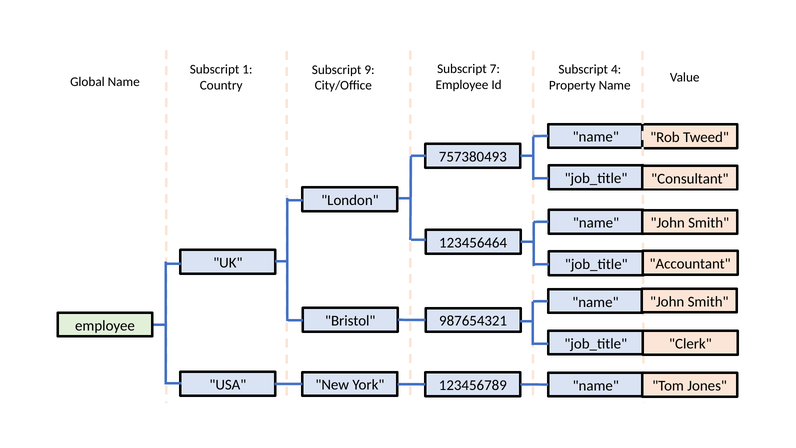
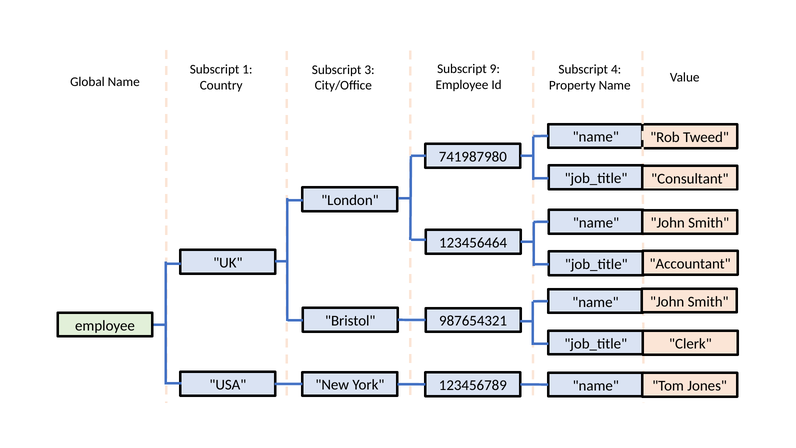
7: 7 -> 9 (495, 69)
9: 9 -> 3 (370, 70)
757380493: 757380493 -> 741987980 (473, 157)
